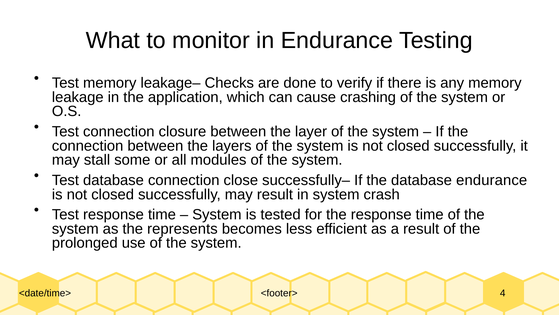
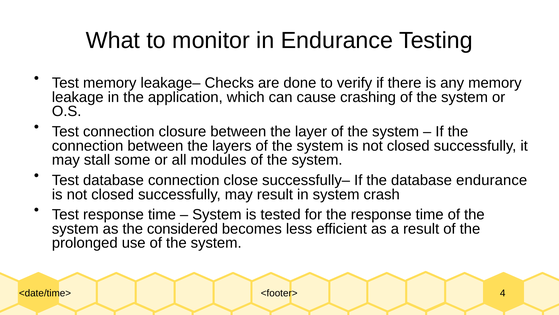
represents: represents -> considered (183, 228)
